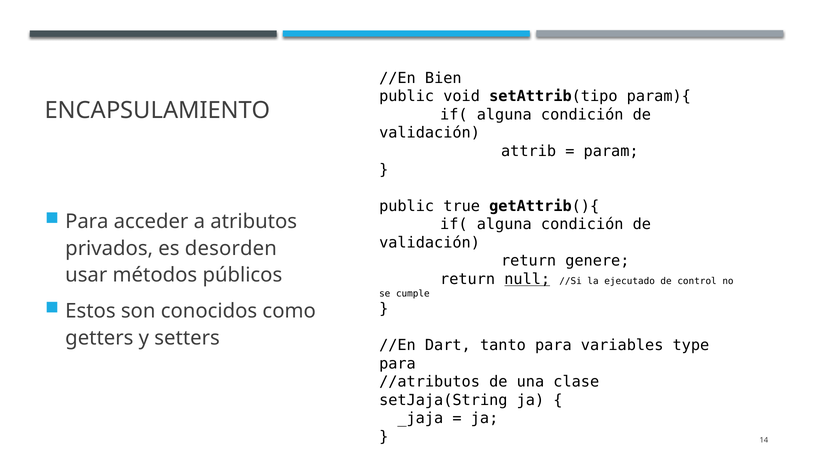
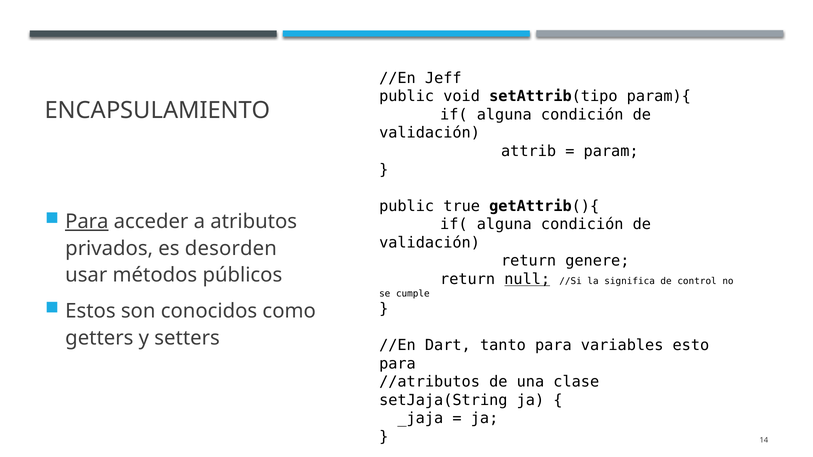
Bien: Bien -> Jeff (443, 78)
Para underline: none -> present (87, 222)
ejecutado: ejecutado -> significa (630, 281)
type: type -> esto (691, 345)
